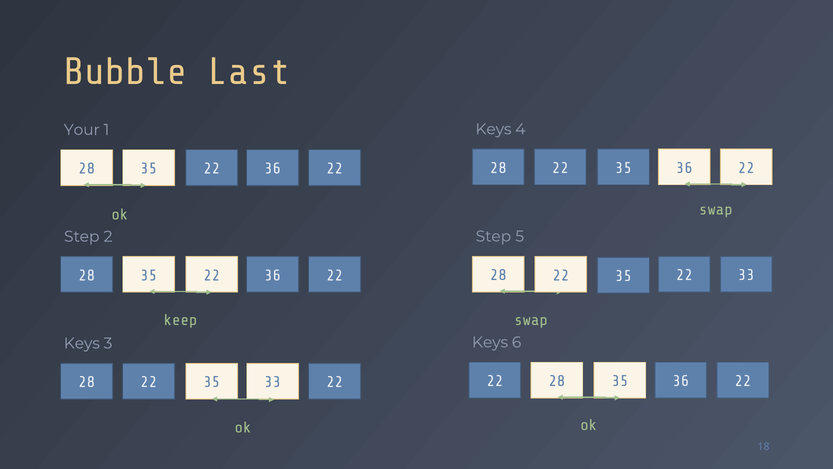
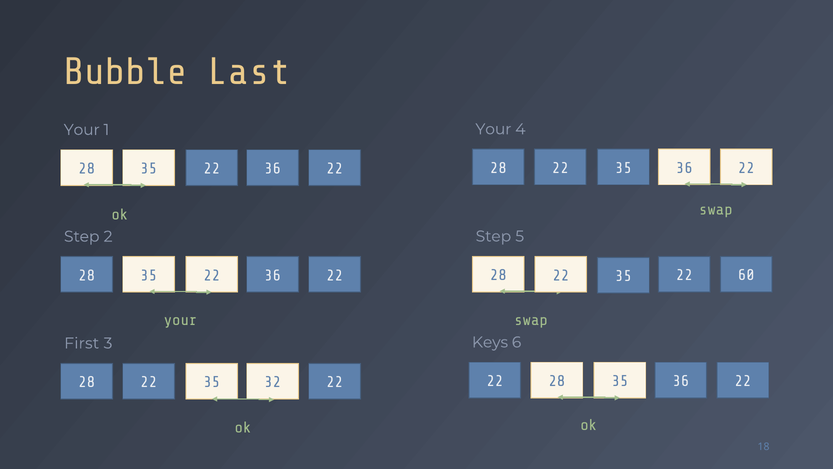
Keys: Keys -> Your (493, 129)
33: 33 -> 60 (746, 275)
keep: keep -> your (181, 320)
Keys: Keys -> First (82, 343)
33: 33 -> 32 (273, 382)
